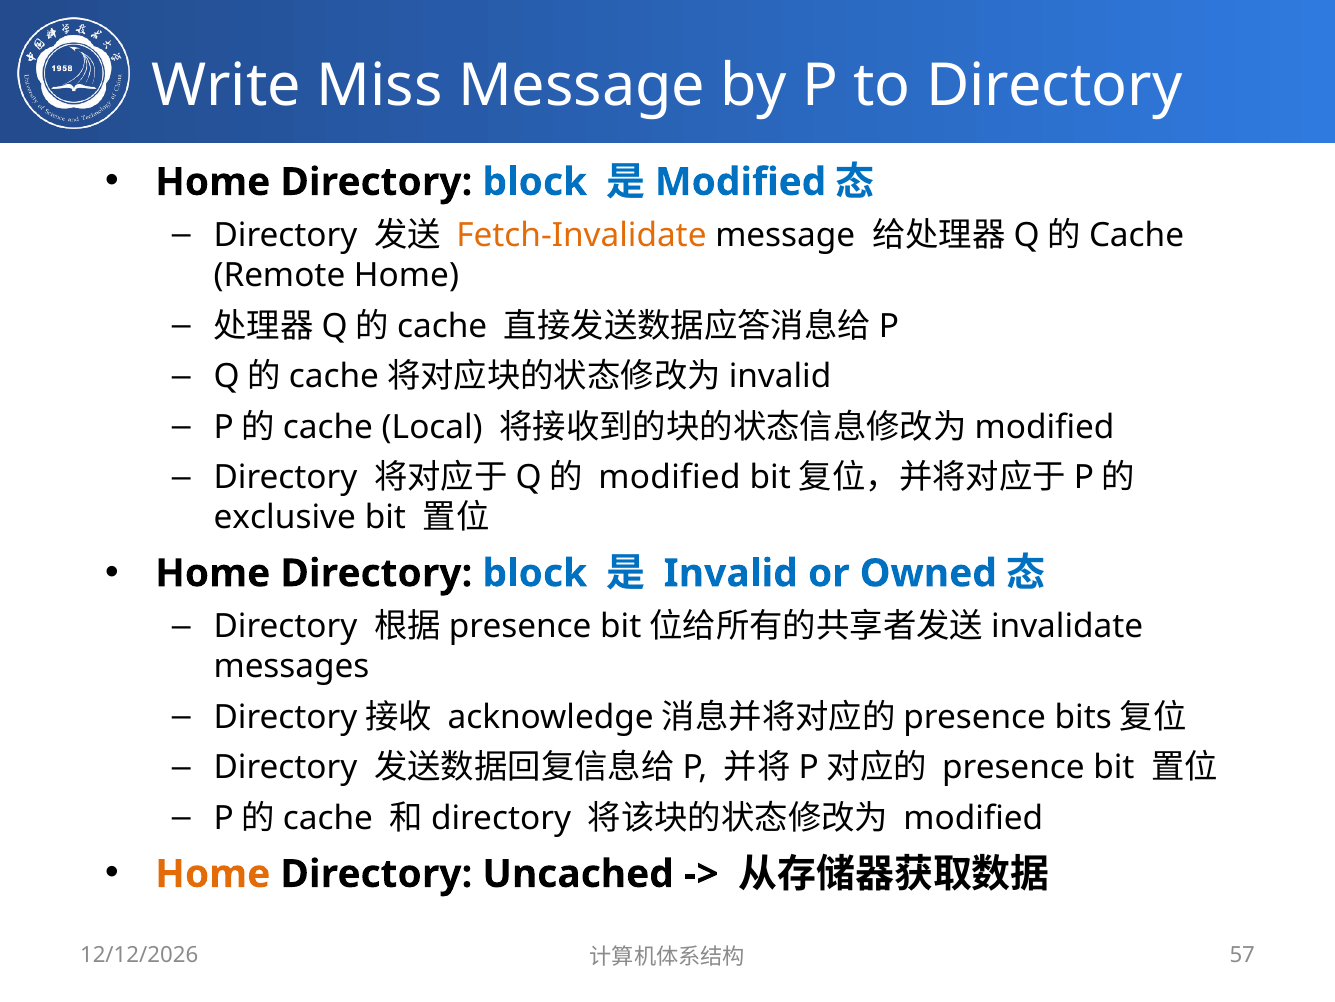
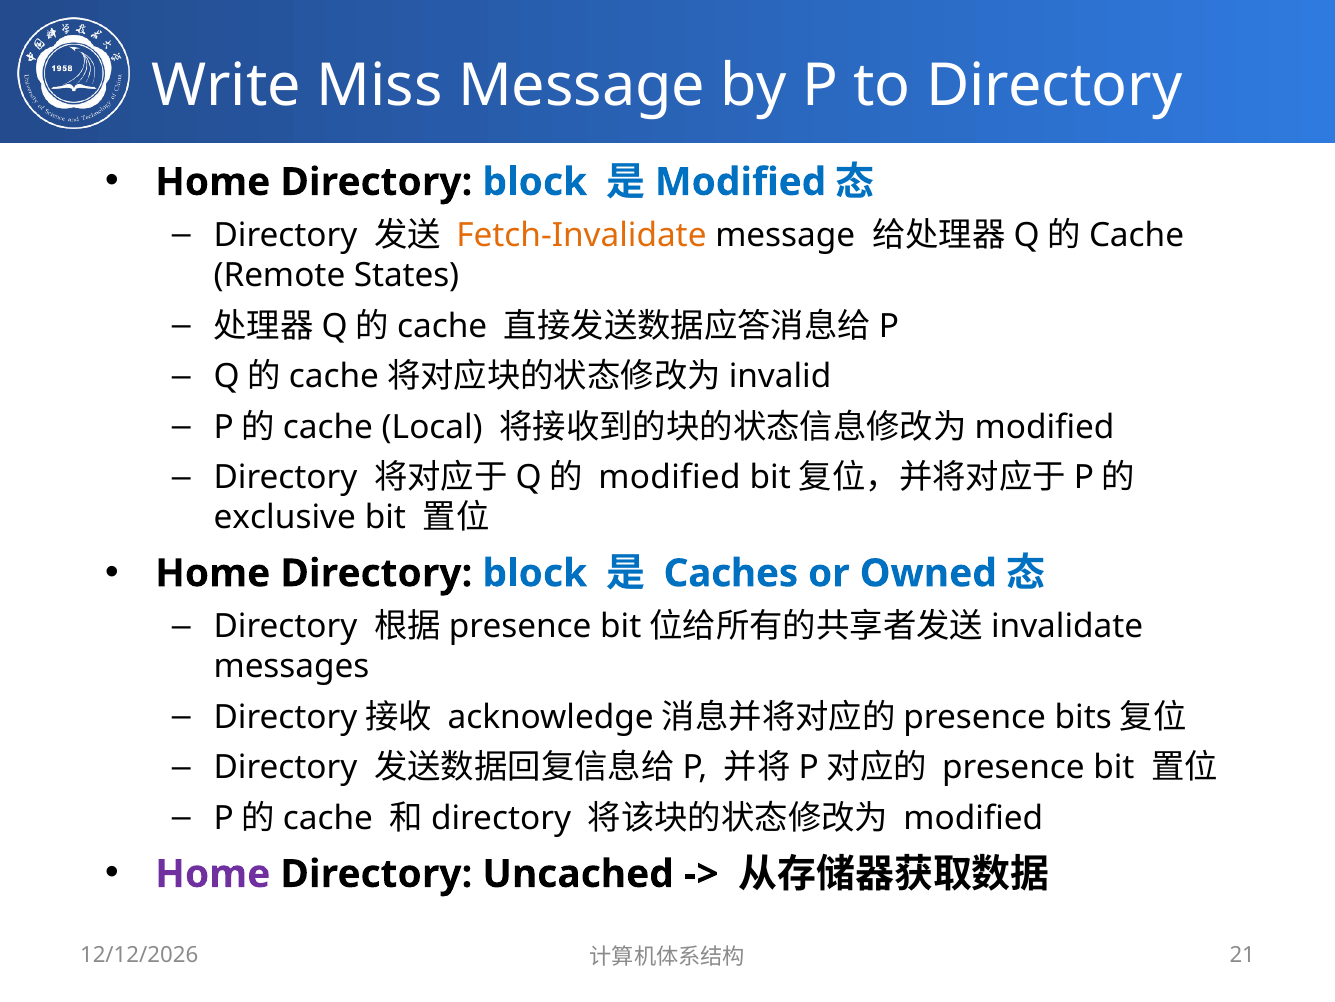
Remote Home: Home -> States (407, 275)
Invalid: Invalid -> Caches (731, 573)
Home colour: orange -> purple (213, 874)
57: 57 -> 21 (1242, 954)
